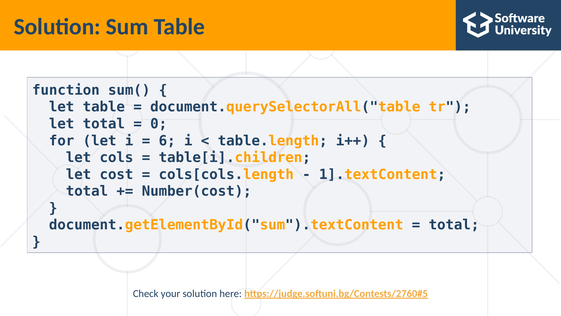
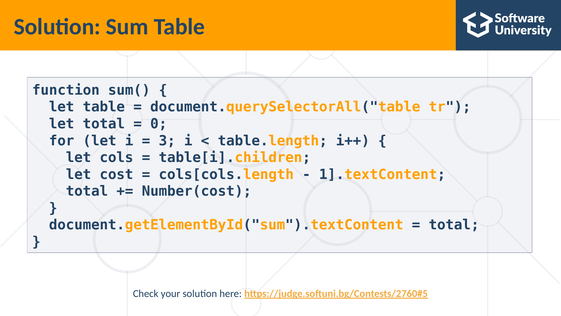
6: 6 -> 3 (167, 141)
